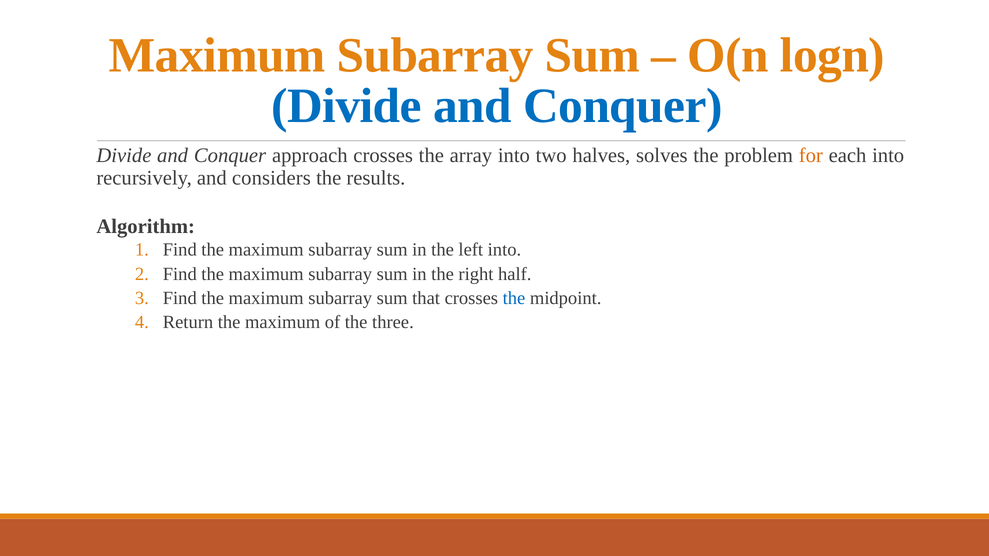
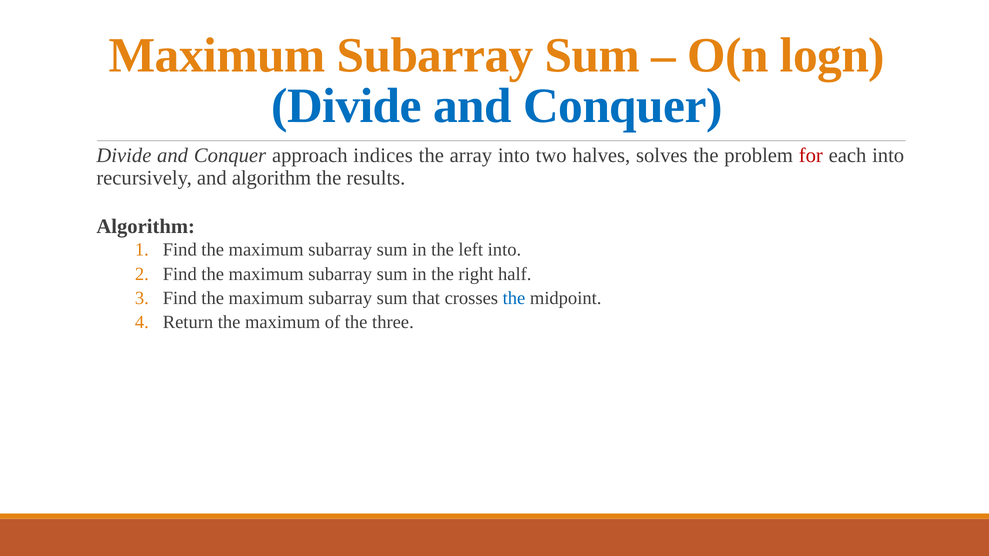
approach crosses: crosses -> indices (383, 156)
for colour: orange -> red (811, 156)
and considers: considers -> algorithm (272, 178)
